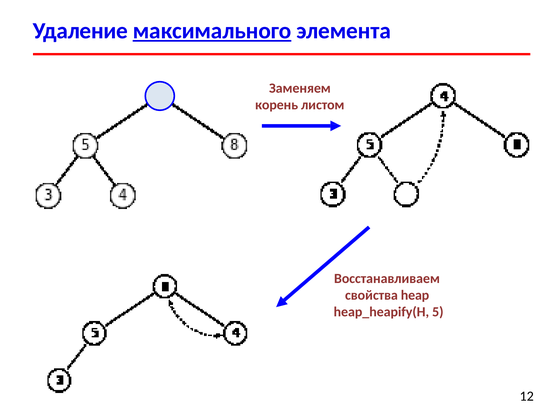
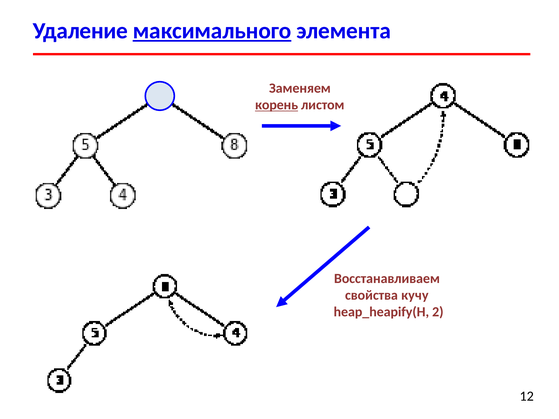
корень underline: none -> present (277, 105)
heap: heap -> кучу (415, 295)
5: 5 -> 2 (438, 312)
